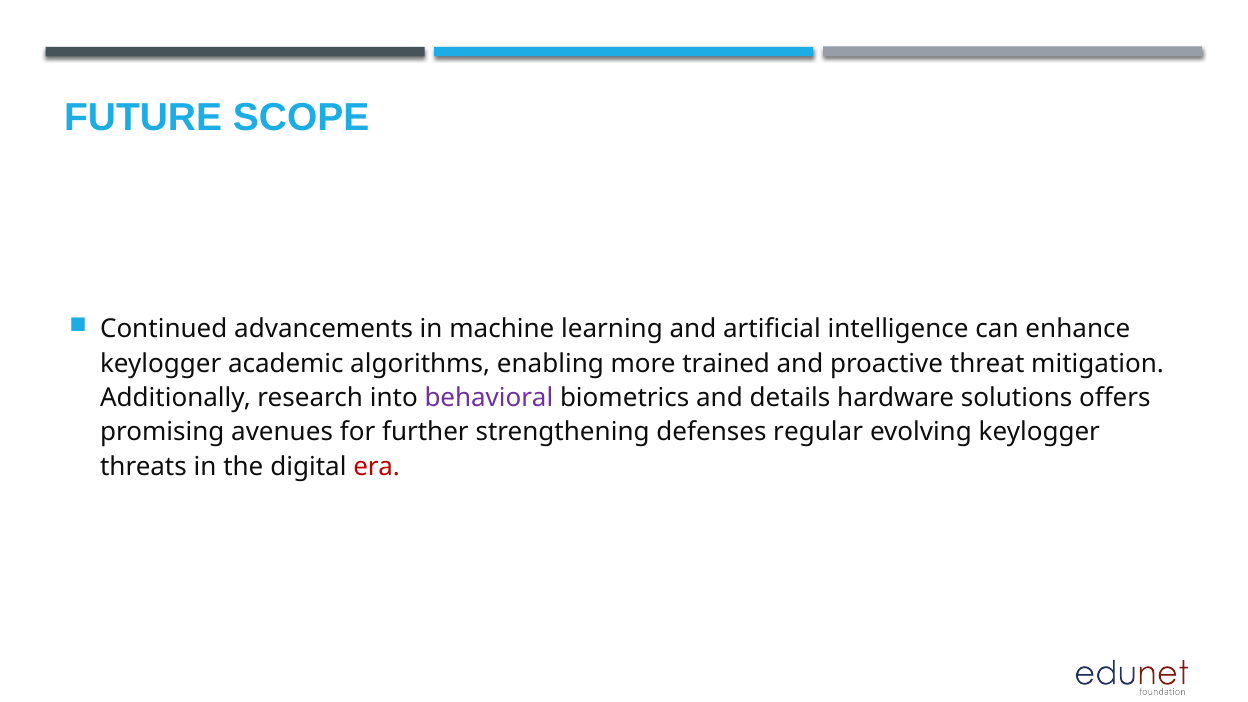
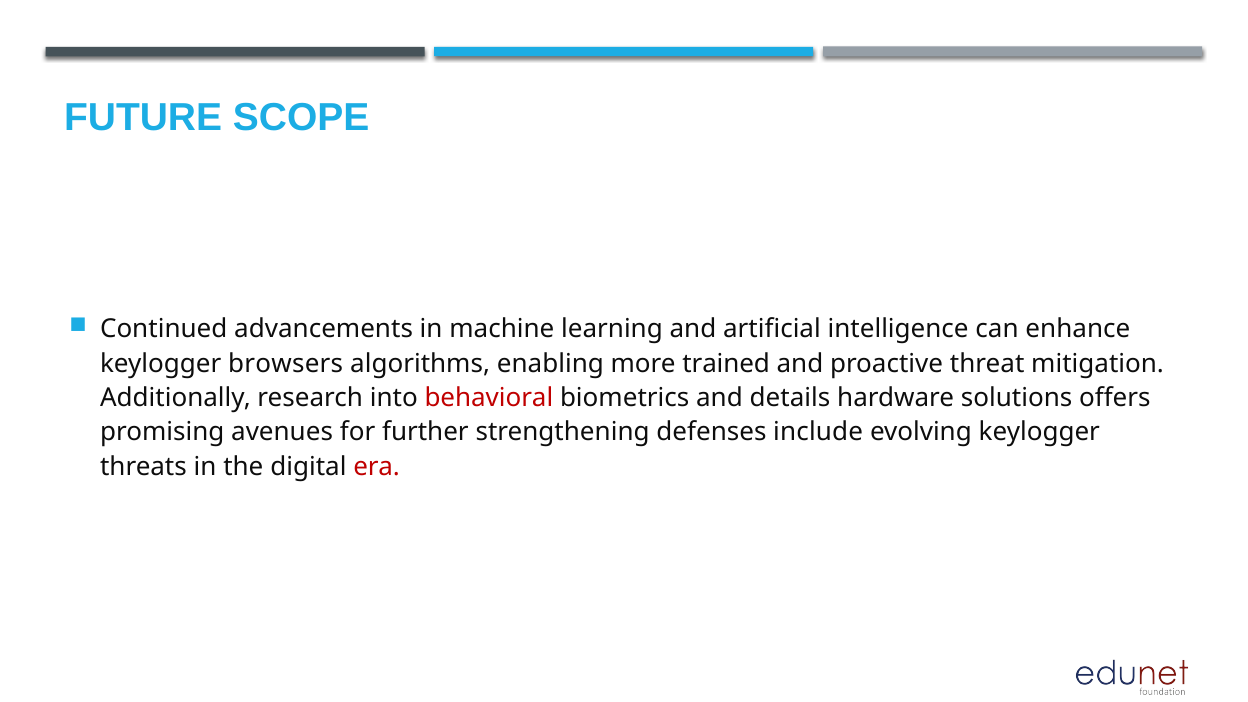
academic: academic -> browsers (286, 364)
behavioral colour: purple -> red (489, 398)
regular: regular -> include (818, 432)
